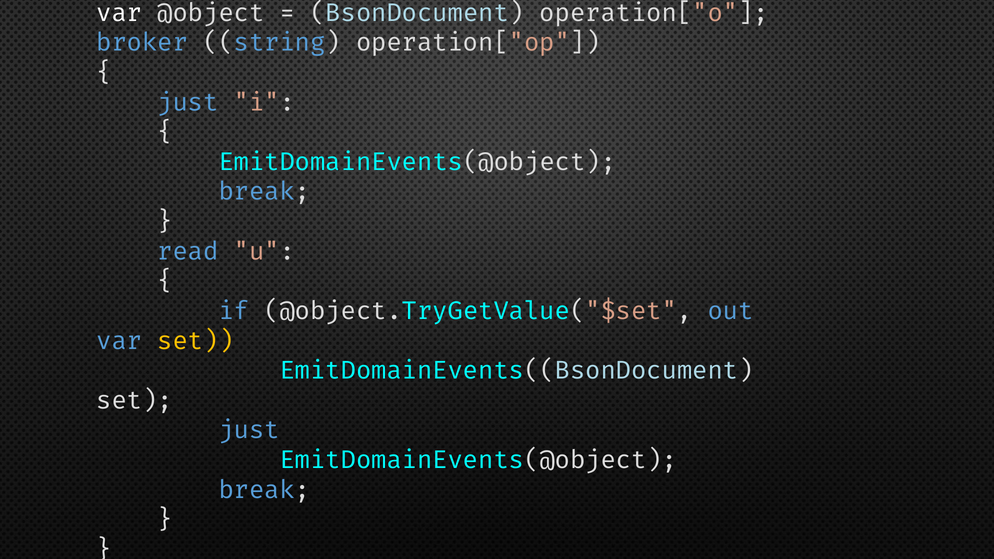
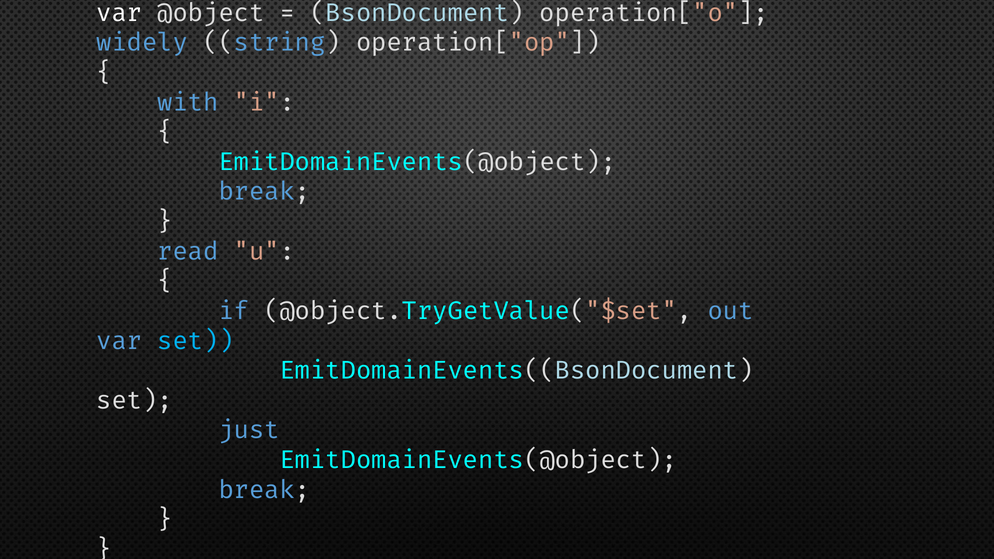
broker: broker -> widely (142, 43)
just: just -> with (188, 102)
set colour: yellow -> light blue (196, 341)
